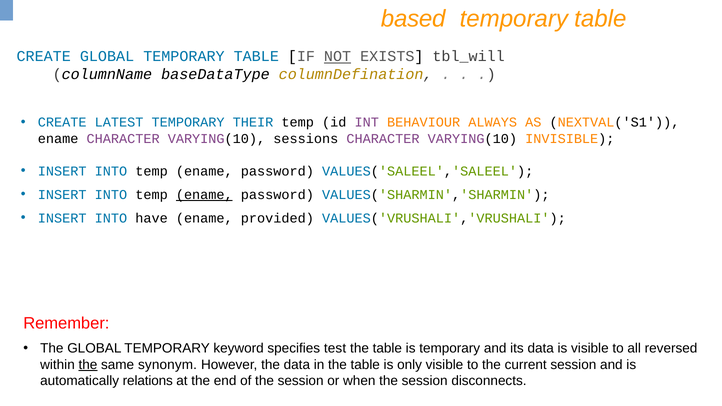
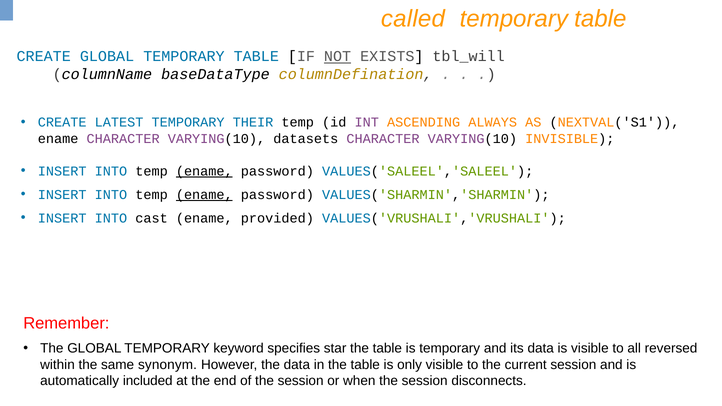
based: based -> called (413, 19)
BEHAVIOUR: BEHAVIOUR -> ASCENDING (424, 122)
sessions: sessions -> datasets (306, 139)
ename underline: none -> present (204, 171)
have: have -> cast (152, 218)
test: test -> star (335, 348)
the underline: present -> none (88, 365)
relations: relations -> included (148, 381)
